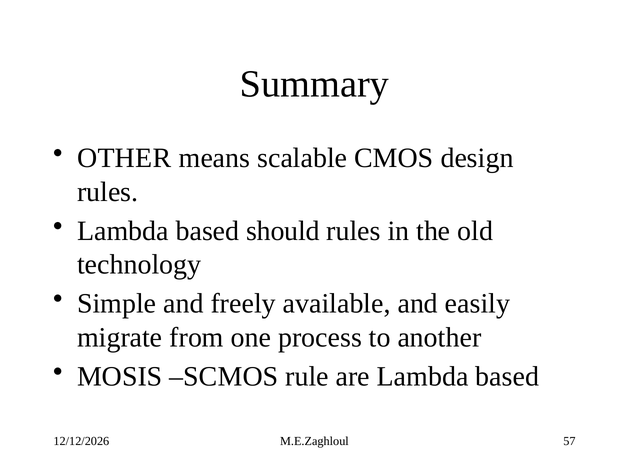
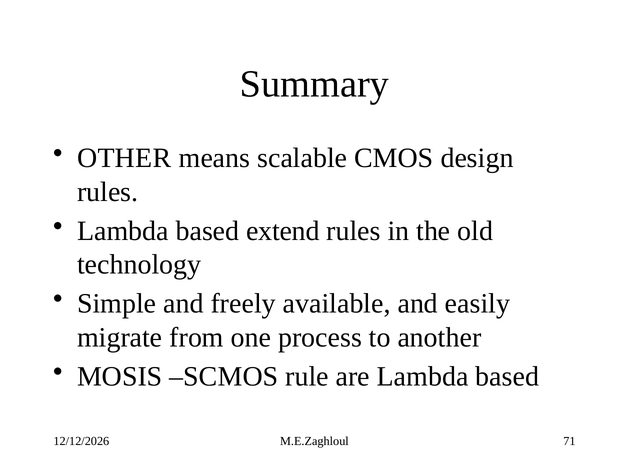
should: should -> extend (283, 231)
57: 57 -> 71 (569, 441)
